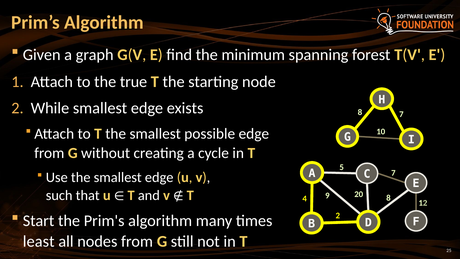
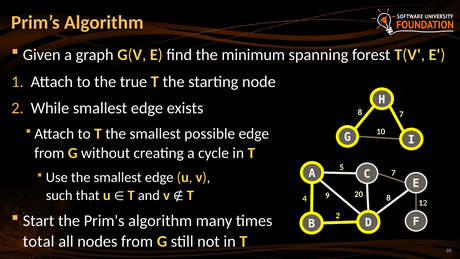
least: least -> total (39, 241)
